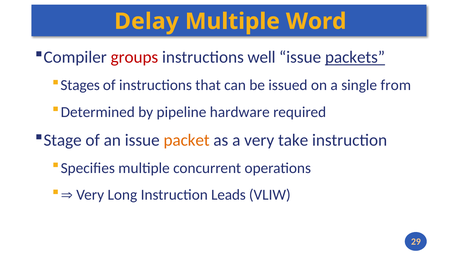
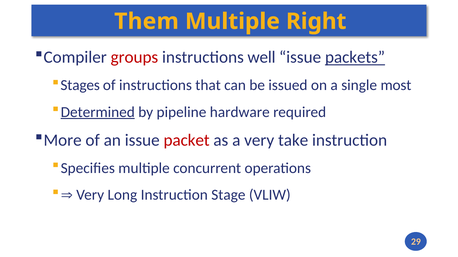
Delay: Delay -> Them (147, 21)
Word: Word -> Right (316, 21)
from: from -> most (396, 85)
Determined underline: none -> present (98, 112)
Stage: Stage -> More (63, 140)
packet colour: orange -> red (187, 140)
Leads: Leads -> Stage (228, 195)
